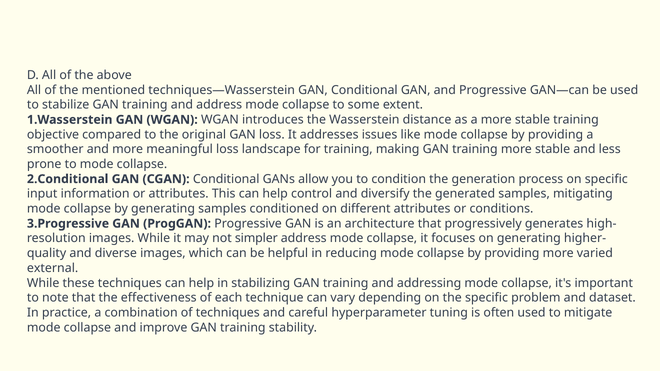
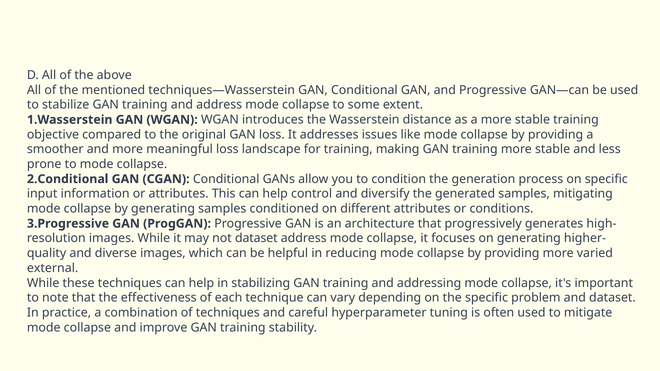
not simpler: simpler -> dataset (256, 239)
